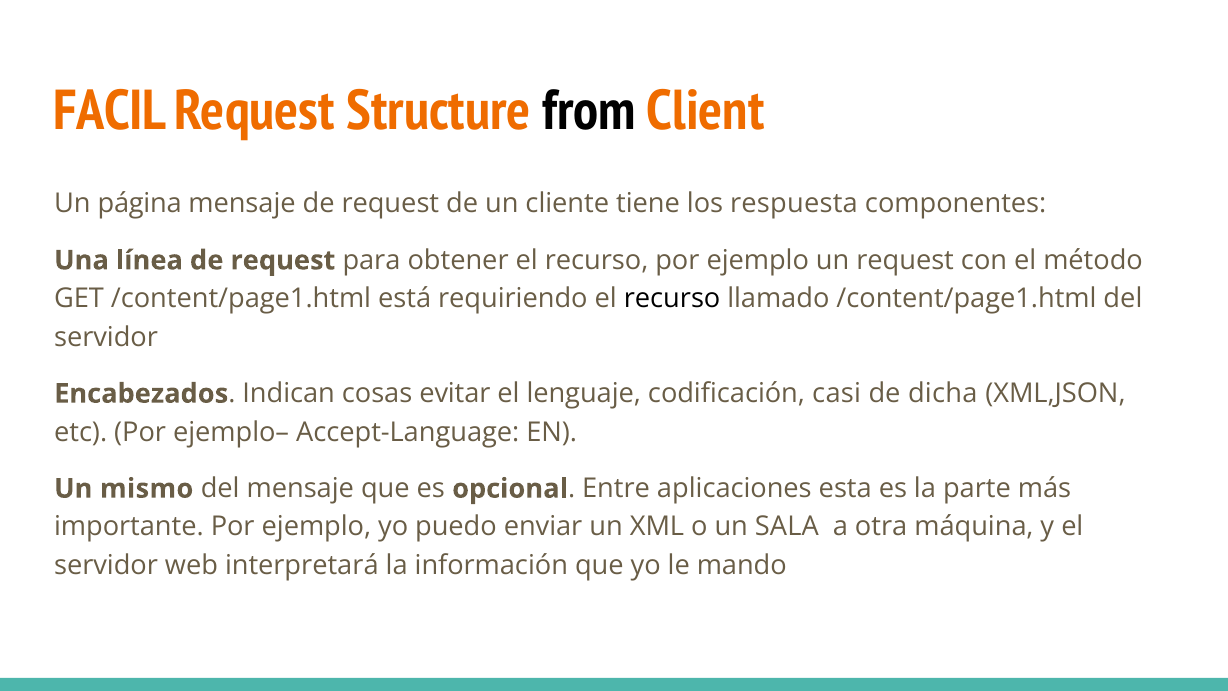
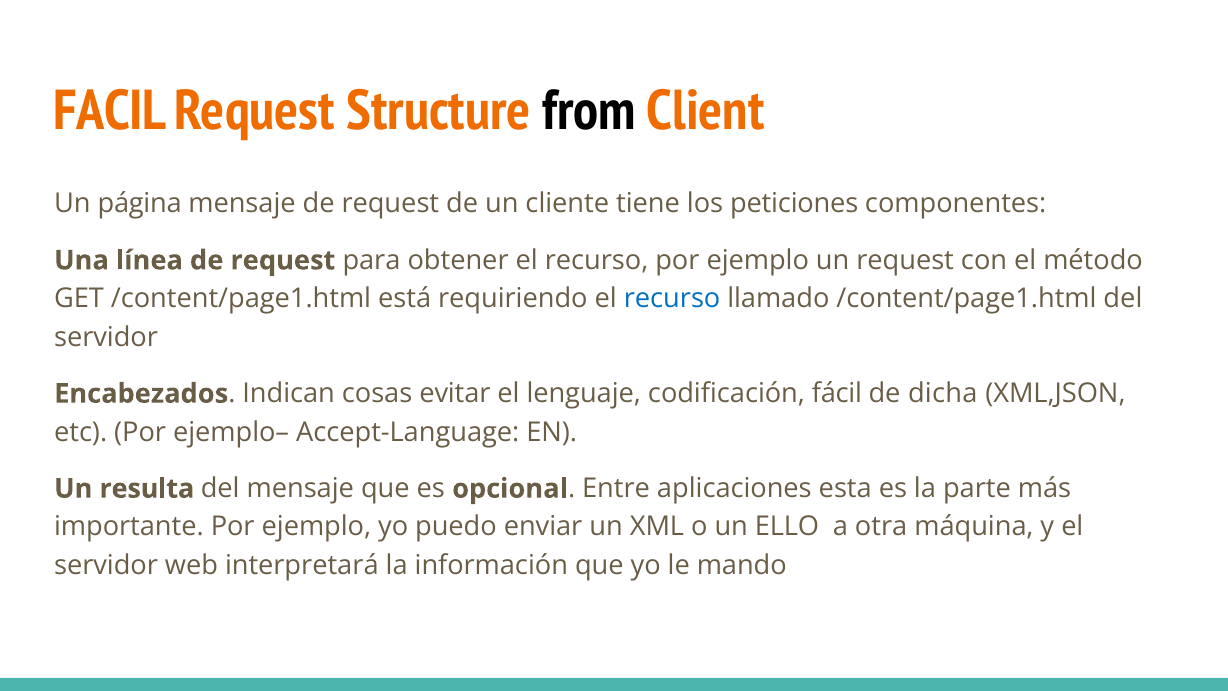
respuesta: respuesta -> peticiones (794, 204)
recurso colour: black -> blue (672, 299)
casi: casi -> fácil (837, 394)
mismo: mismo -> resulta (147, 489)
SALA: SALA -> ELLO (787, 527)
